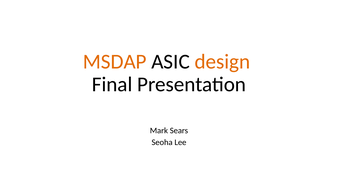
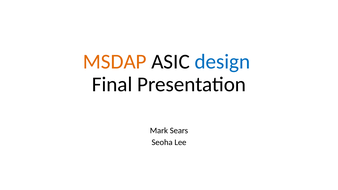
design colour: orange -> blue (222, 62)
